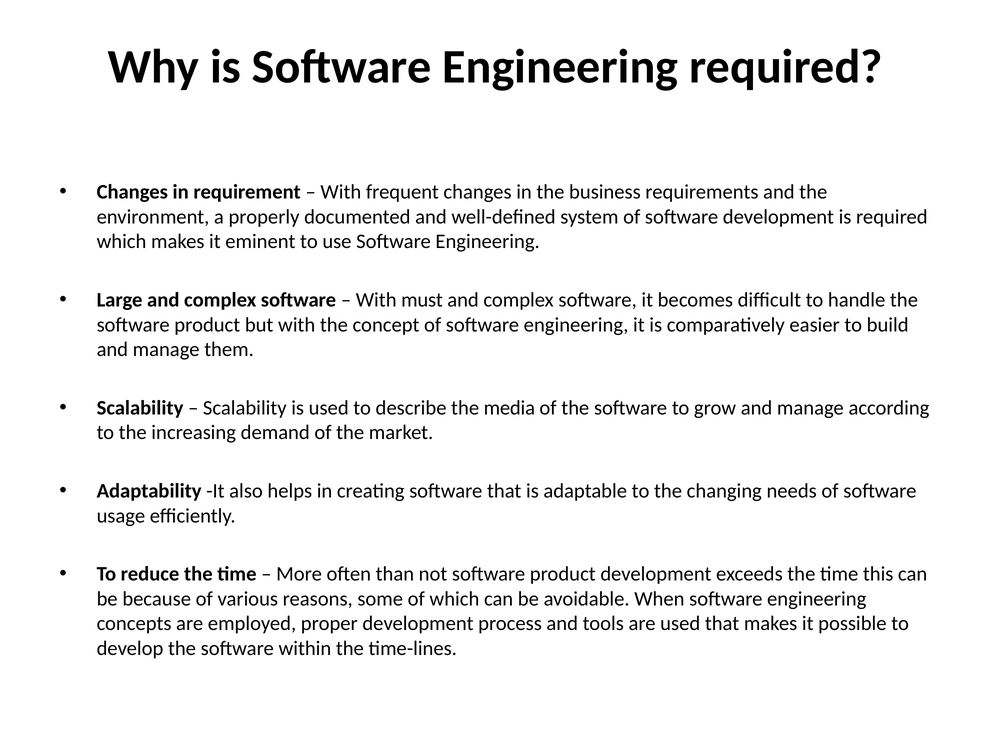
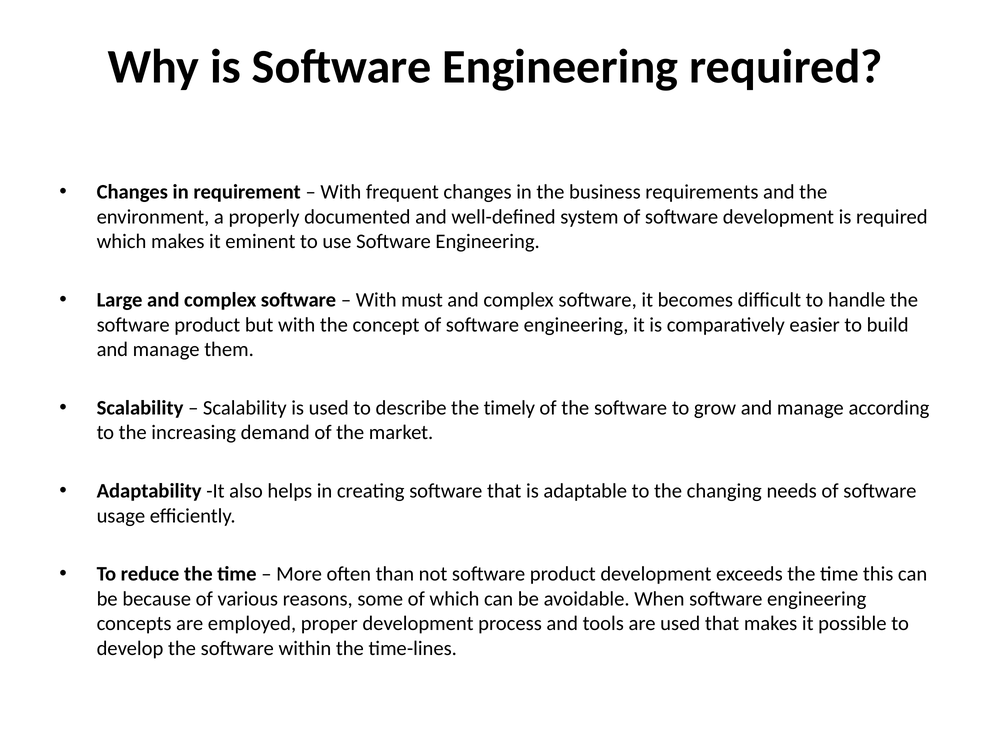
media: media -> timely (509, 408)
